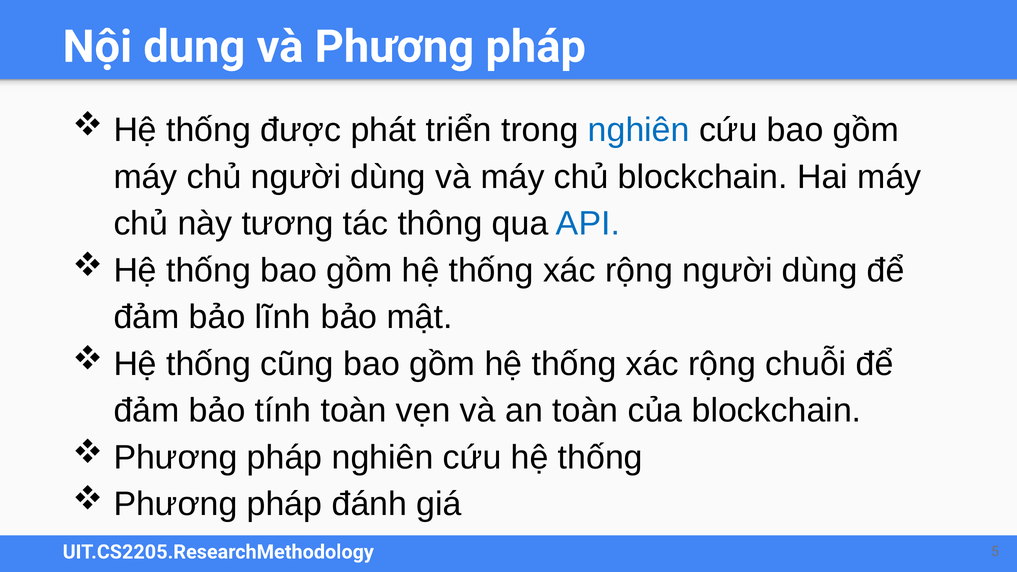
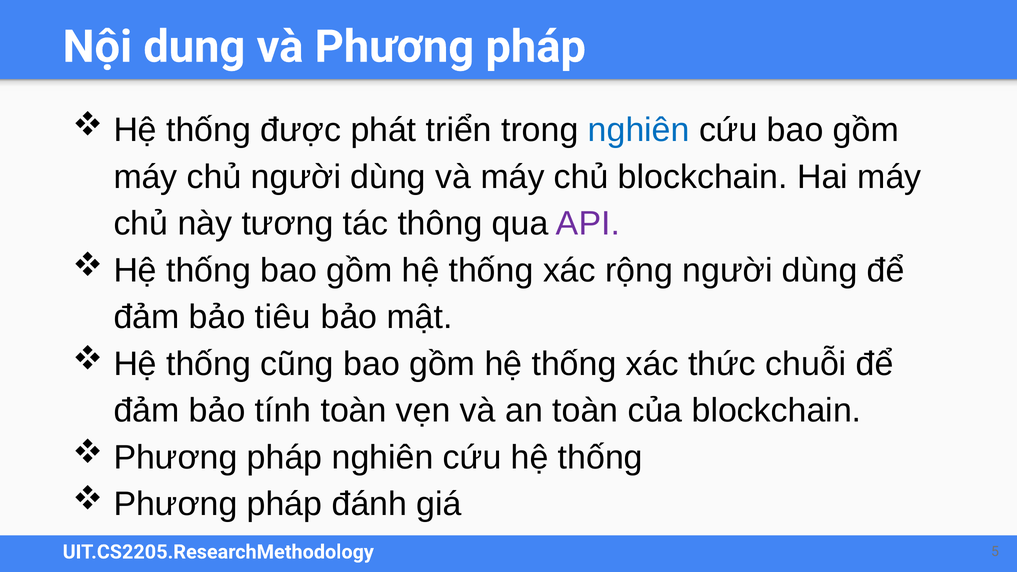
API colour: blue -> purple (588, 224)
lĩnh: lĩnh -> tiêu (283, 317)
rộng: rộng -> thức (722, 364)
